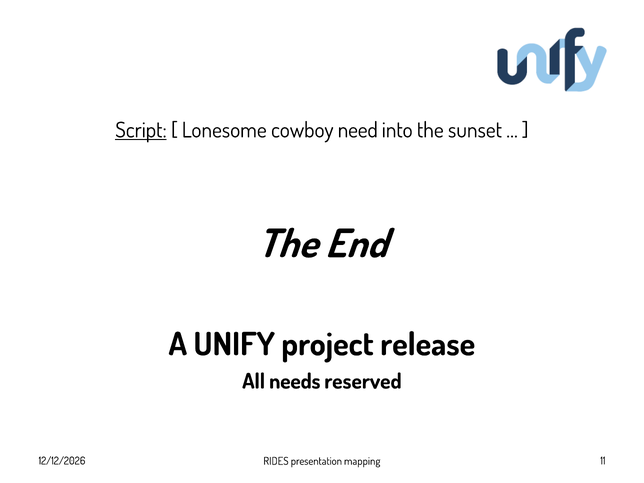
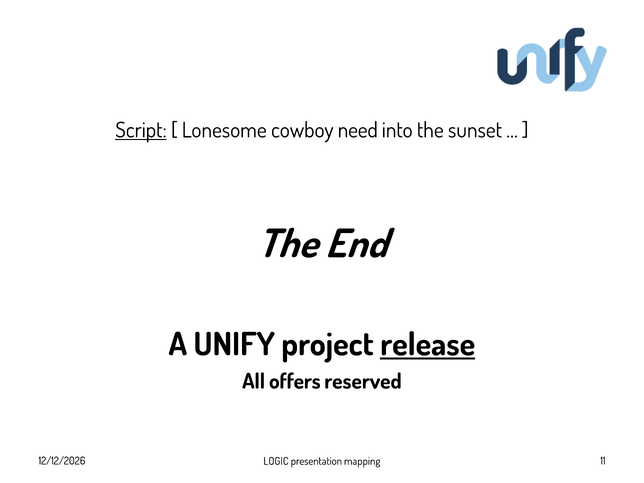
release underline: none -> present (428, 345)
needs: needs -> offers (295, 382)
RIDES: RIDES -> LOGIC (276, 461)
